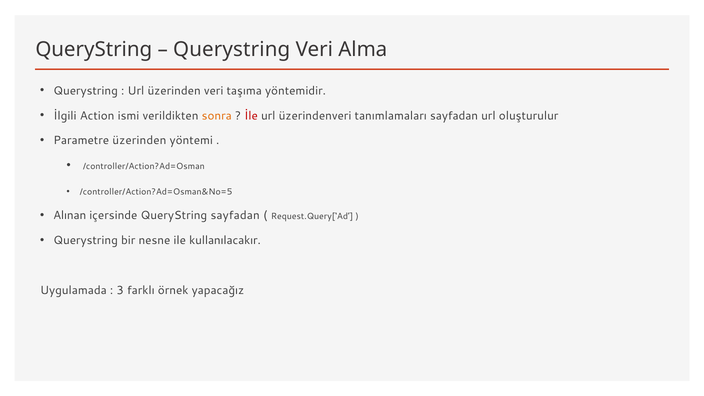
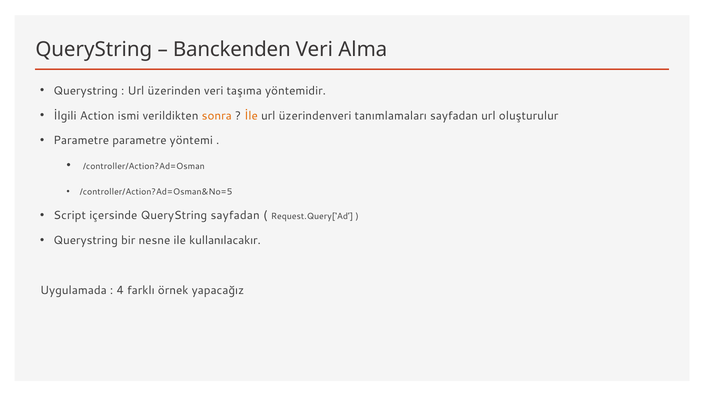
Querystring: Querystring -> Banckenden (232, 49)
İle colour: red -> orange (251, 116)
Parametre üzerinden: üzerinden -> parametre (139, 141)
Alınan: Alınan -> Script (70, 215)
3: 3 -> 4 (120, 290)
